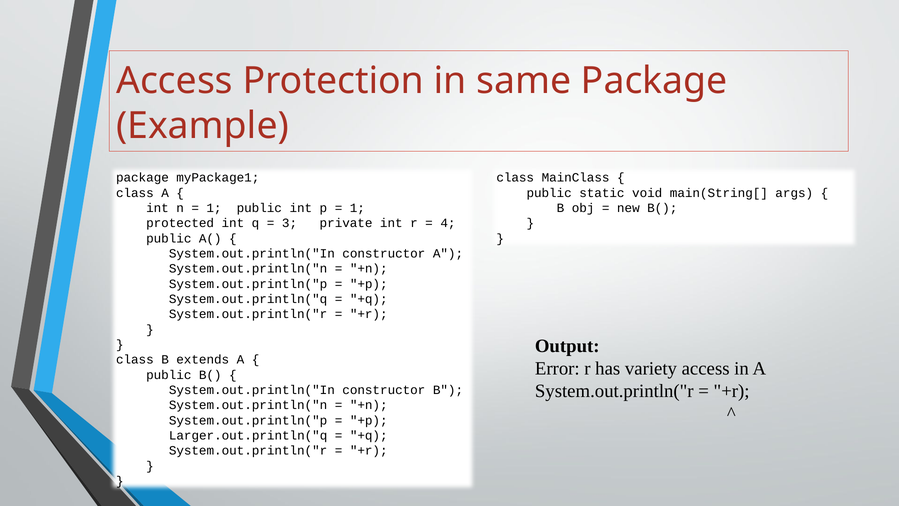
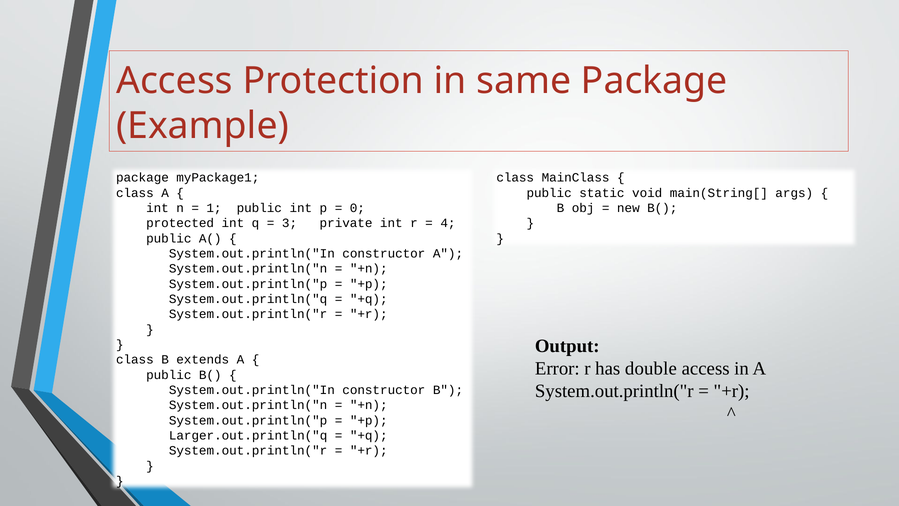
1: 1 -> 0 (357, 208)
variety: variety -> double (651, 368)
